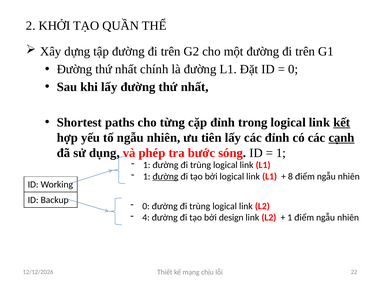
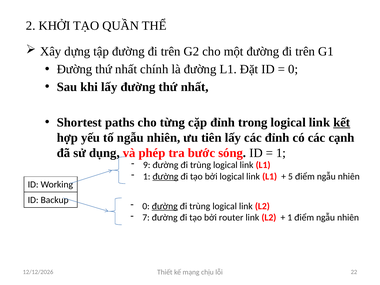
cạnh underline: present -> none (342, 138)
1: 1 -> 9 (147, 165)
8: 8 -> 5 (290, 176)
đường underline: none -> present (165, 206)
4: 4 -> 7 (146, 218)
design: design -> router (231, 218)
